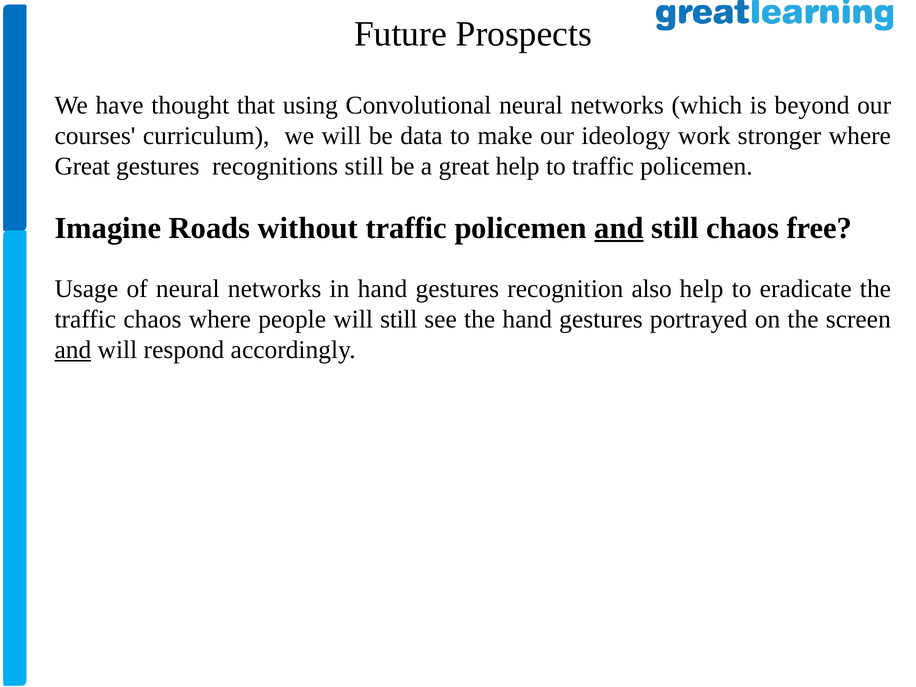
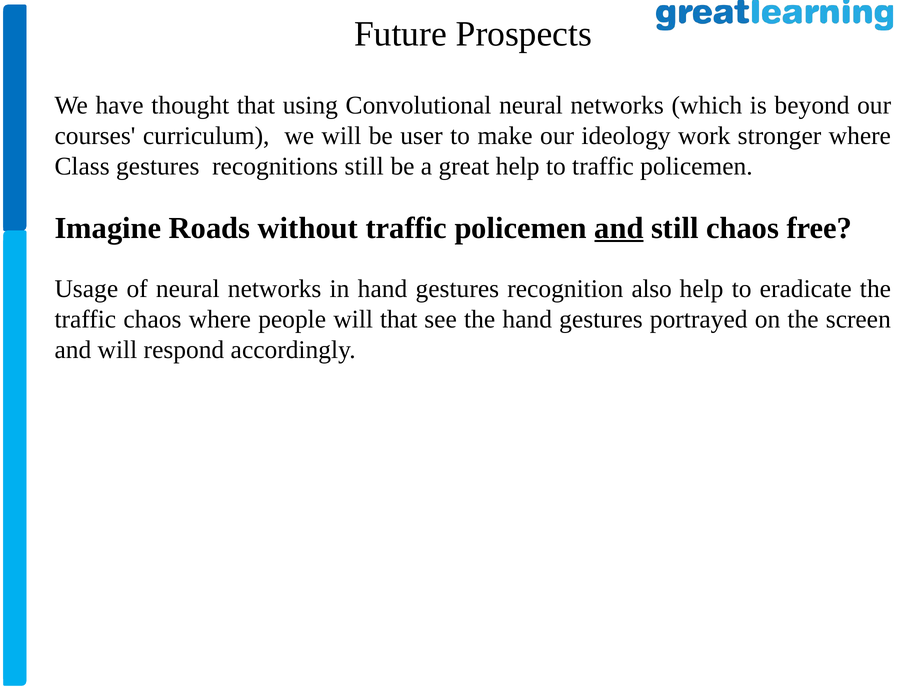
data: data -> user (421, 136)
Great: Great -> Class (82, 167)
will still: still -> that (399, 319)
and underline: present -> none (73, 350)
